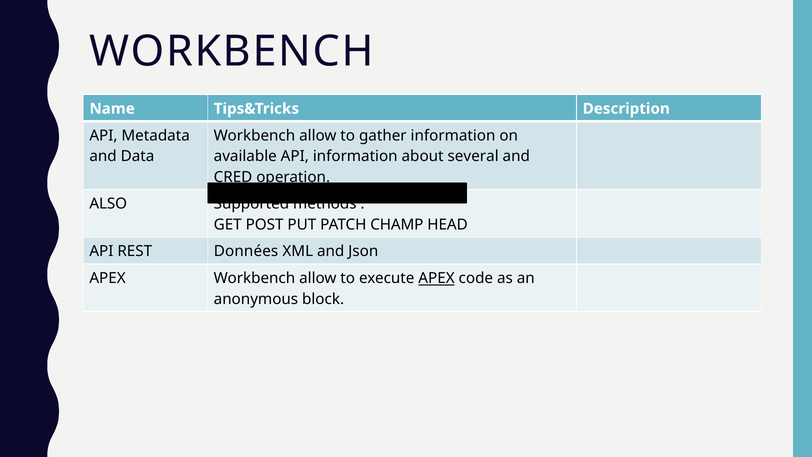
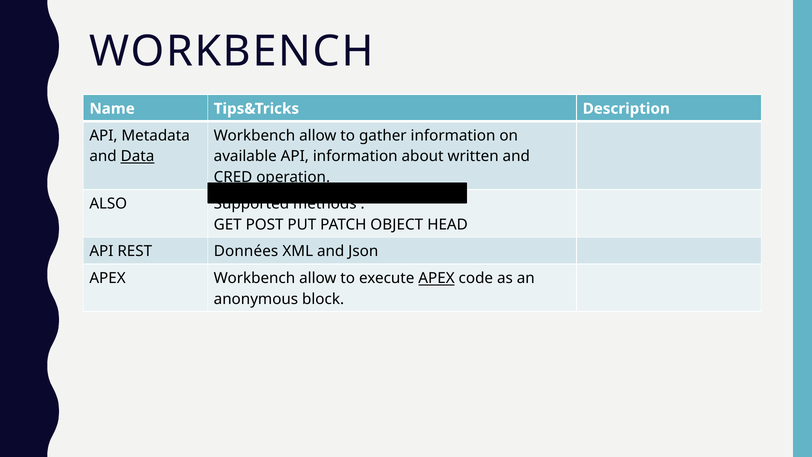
Data underline: none -> present (137, 156)
several: several -> written (473, 156)
CHAMP: CHAMP -> OBJECT (397, 224)
